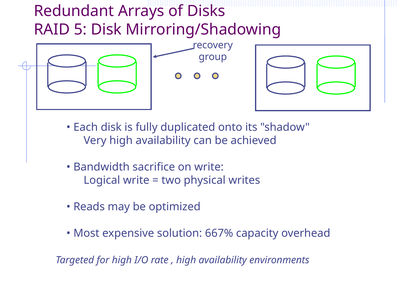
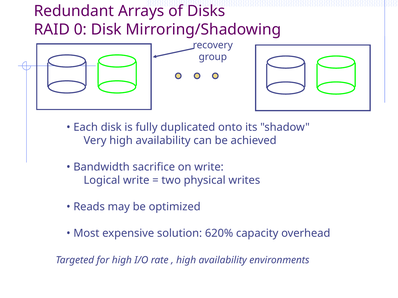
5: 5 -> 0 (80, 30)
667%: 667% -> 620% (219, 234)
